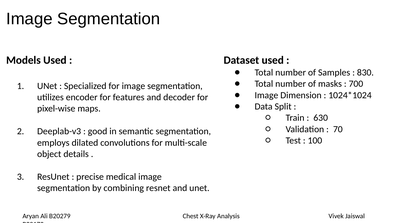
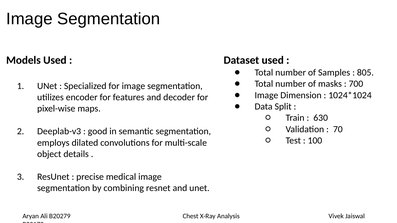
830: 830 -> 805 (365, 73)
